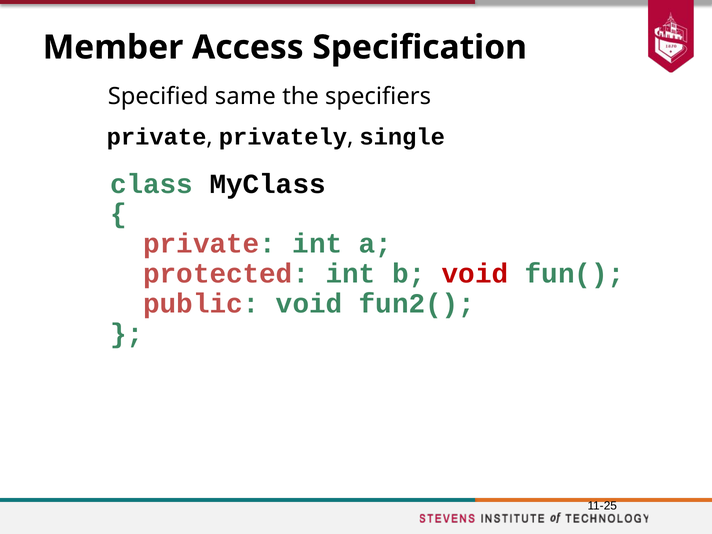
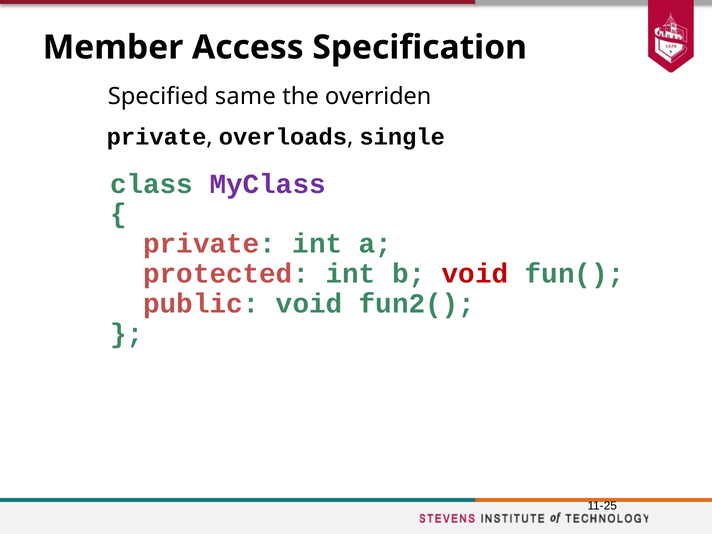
specifiers: specifiers -> overriden (378, 97)
privately: privately -> overloads (283, 137)
MyClass colour: black -> purple (268, 184)
